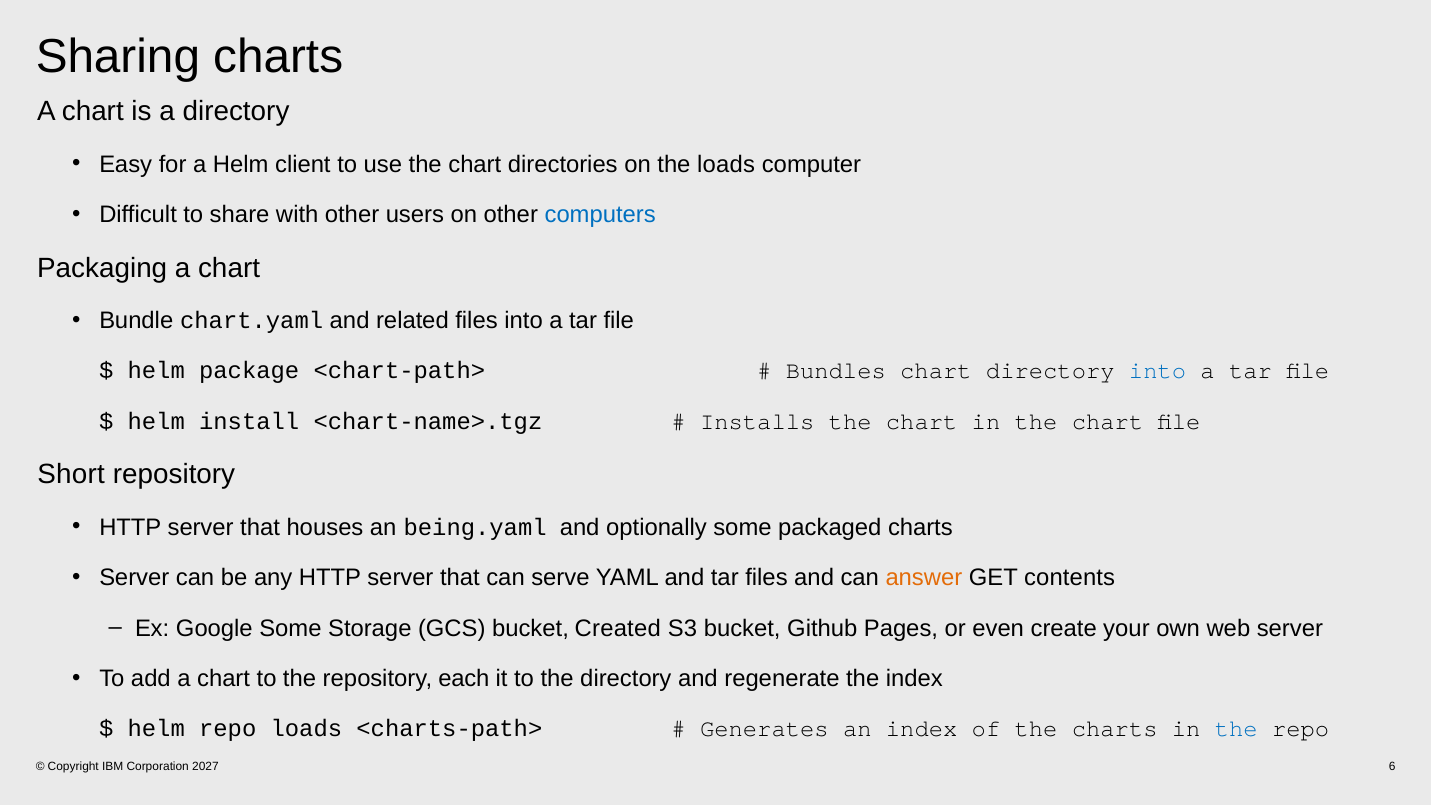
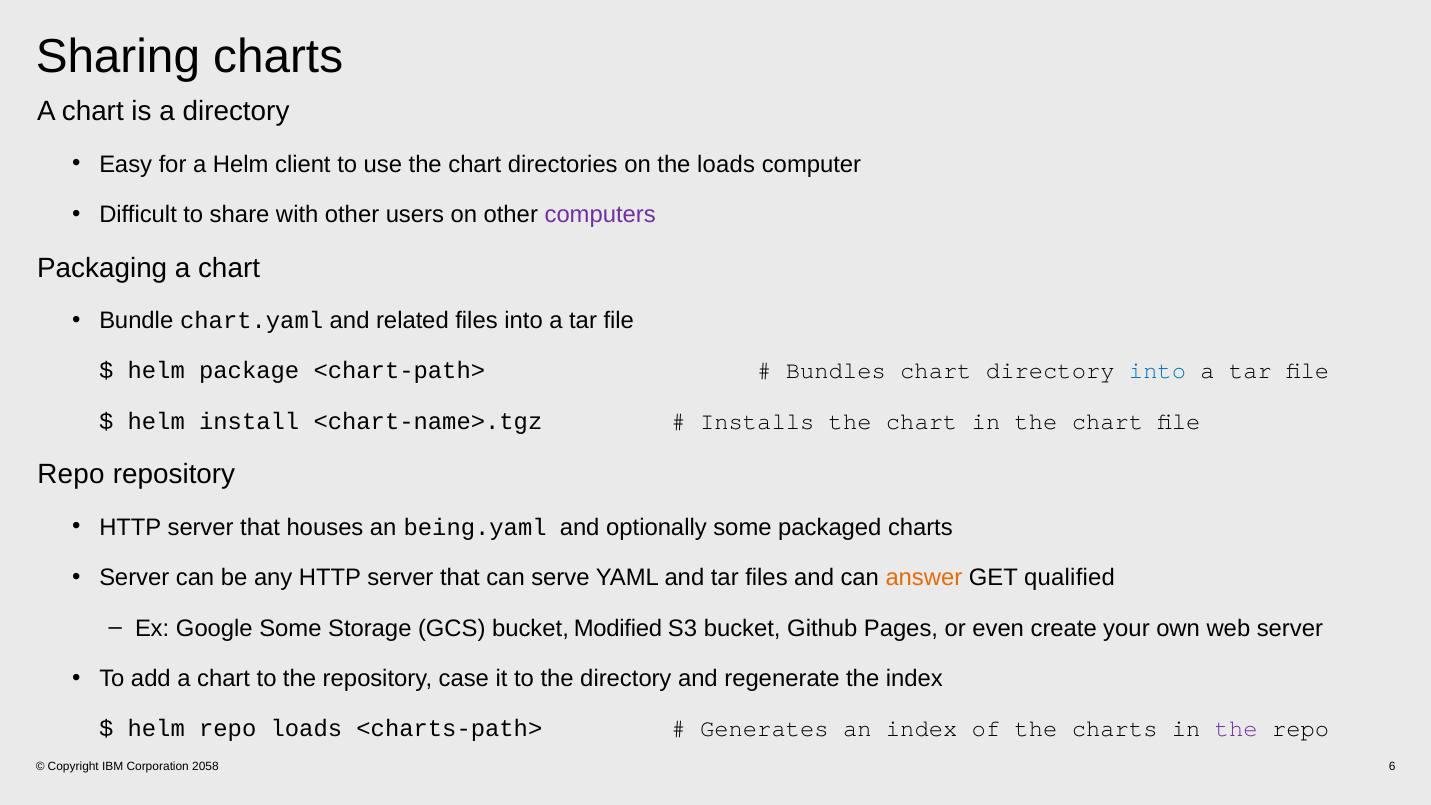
computers colour: blue -> purple (600, 215)
Short: Short -> Repo (71, 475)
contents: contents -> qualified (1070, 578)
Created: Created -> Modified (618, 628)
each: each -> case (464, 679)
the colour: blue -> purple (1236, 729)
2027: 2027 -> 2058 (205, 767)
